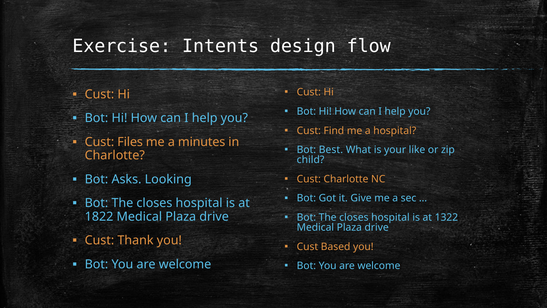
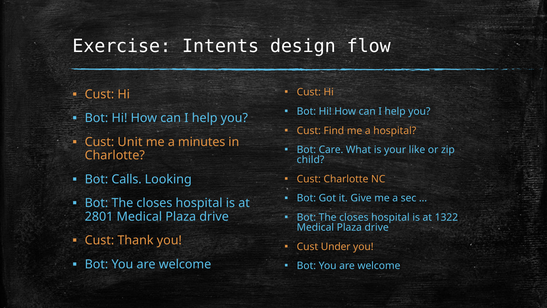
Files: Files -> Unit (130, 142)
Best: Best -> Care (331, 150)
Asks: Asks -> Calls (127, 179)
1822: 1822 -> 2801 (99, 217)
Based: Based -> Under (336, 246)
